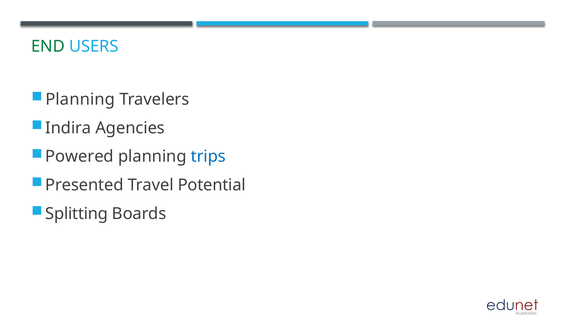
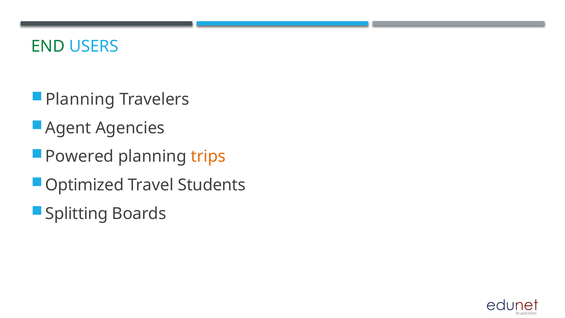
Indira: Indira -> Agent (68, 128)
trips colour: blue -> orange (208, 156)
Presented: Presented -> Optimized (84, 185)
Potential: Potential -> Students (212, 185)
